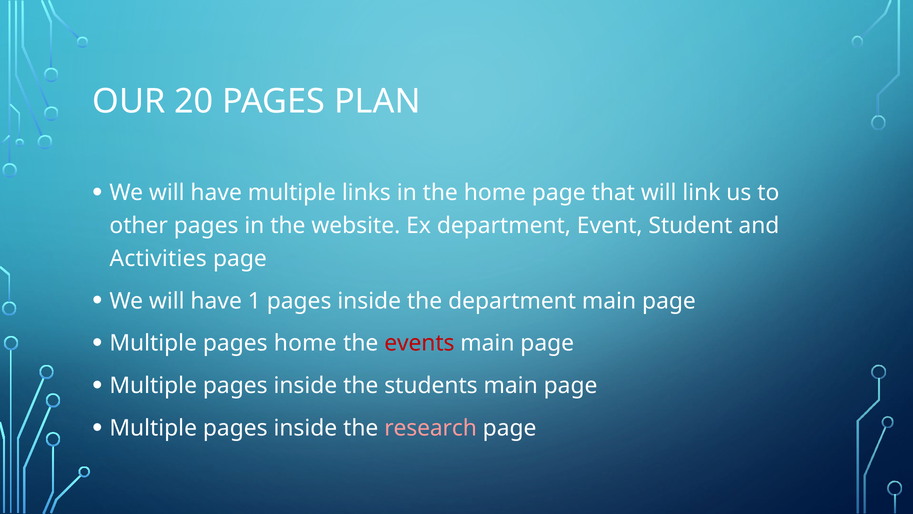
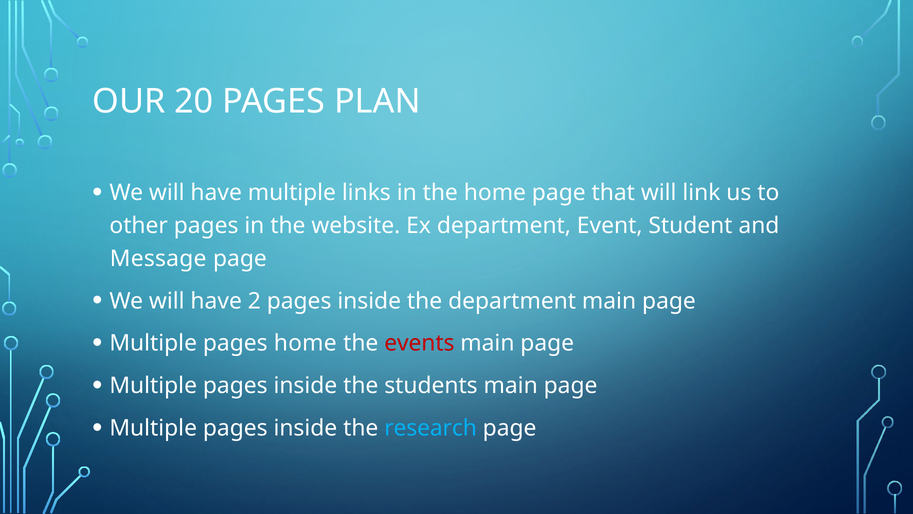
Activities: Activities -> Message (158, 258)
1: 1 -> 2 (254, 301)
research colour: pink -> light blue (431, 428)
